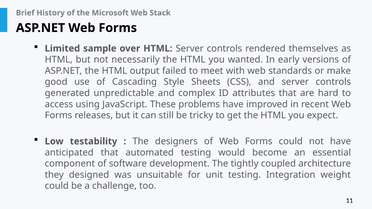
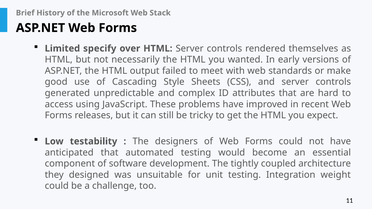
sample: sample -> specify (100, 49)
